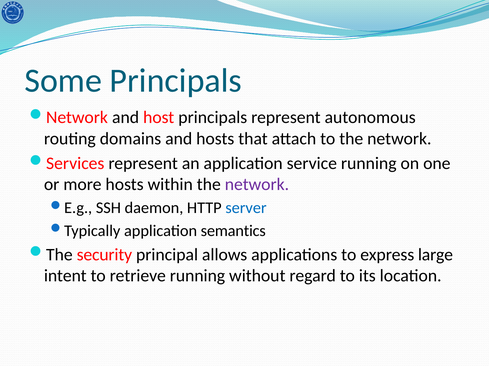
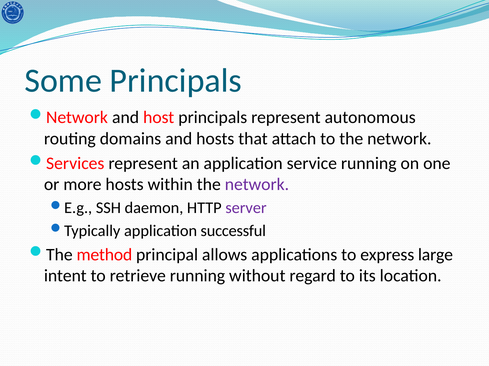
server colour: blue -> purple (246, 208)
semantics: semantics -> successful (233, 231)
security: security -> method (104, 255)
